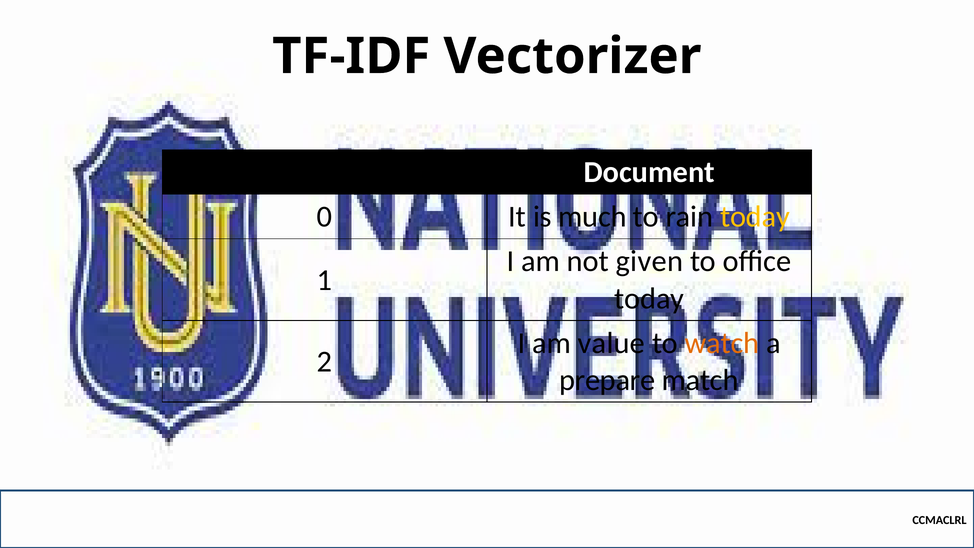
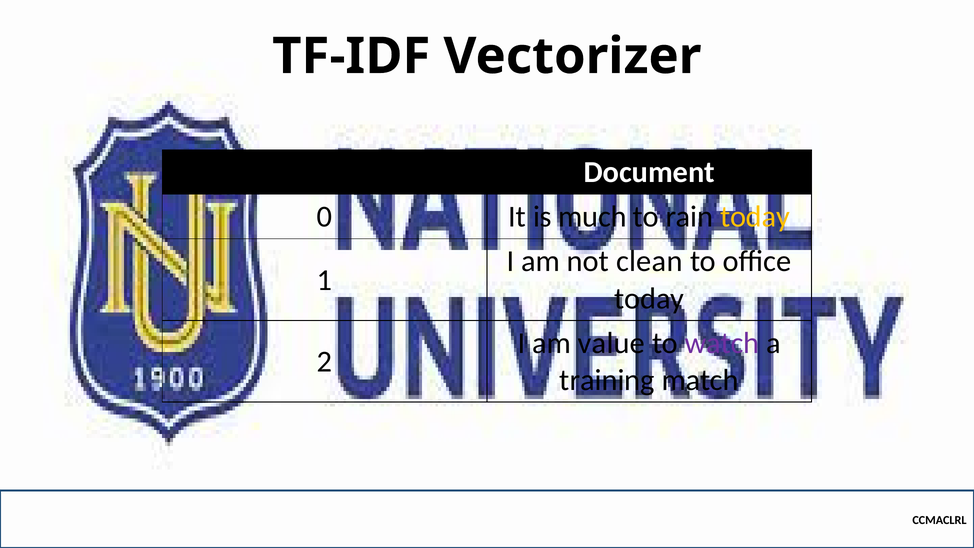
given: given -> clean (649, 261)
watch colour: orange -> purple (722, 343)
prepare: prepare -> training (607, 380)
